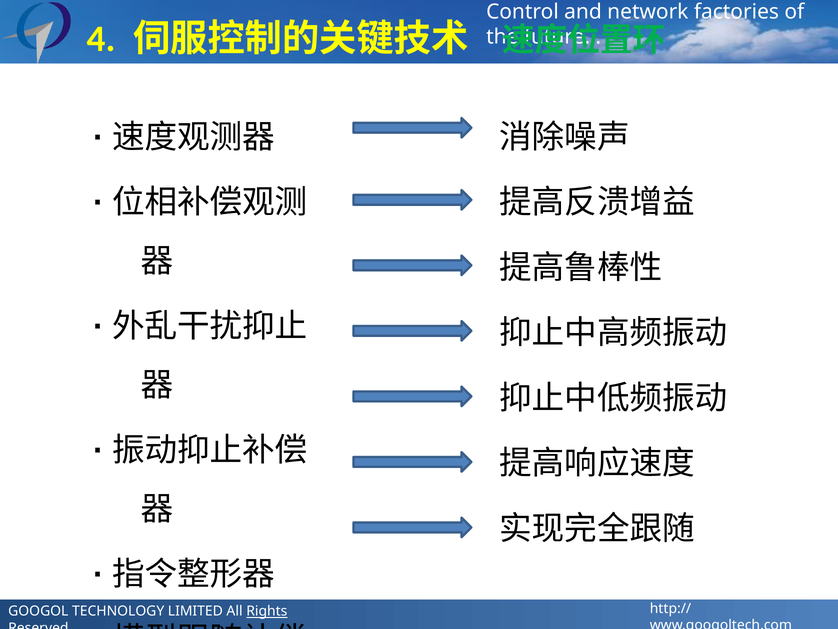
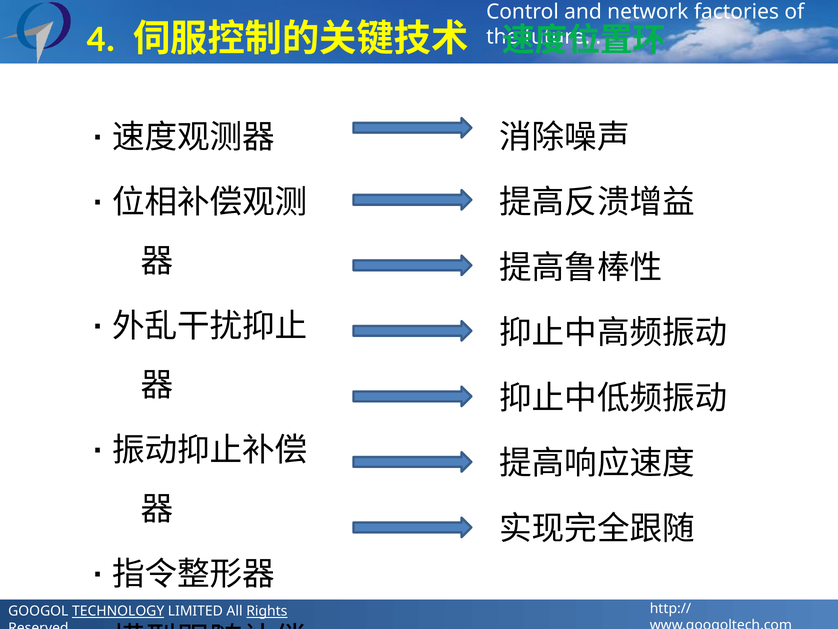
TECHNOLOGY underline: none -> present (118, 611)
